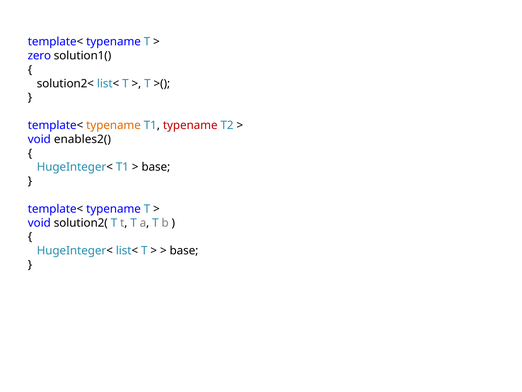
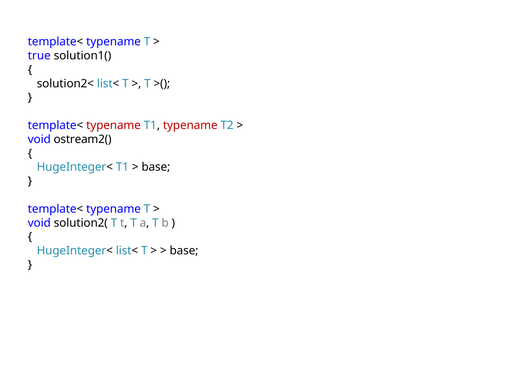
zero: zero -> true (39, 56)
typename colour: orange -> red (114, 125)
enables2(: enables2( -> ostream2( (83, 139)
